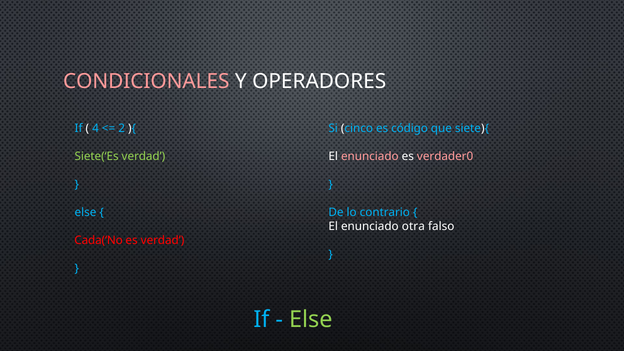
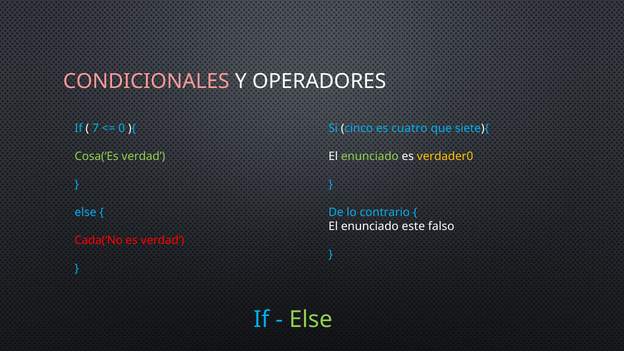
4: 4 -> 7 (96, 128)
2: 2 -> 0 (122, 128)
código: código -> cuatro (409, 128)
Siete(‘Es: Siete(‘Es -> Cosa(‘Es (97, 156)
enunciado colour: pink -> light green (370, 156)
verdader0 colour: pink -> yellow (445, 156)
otra: otra -> este (413, 226)
